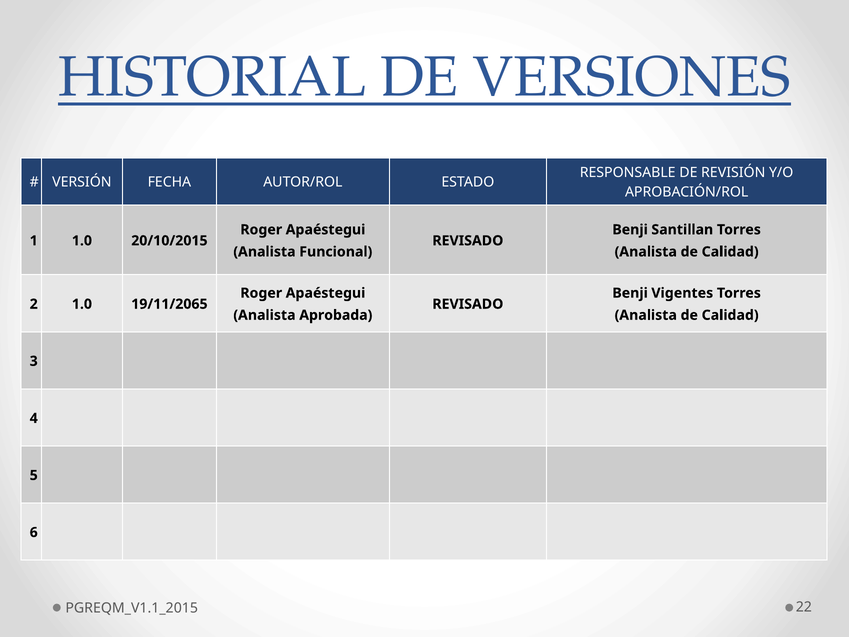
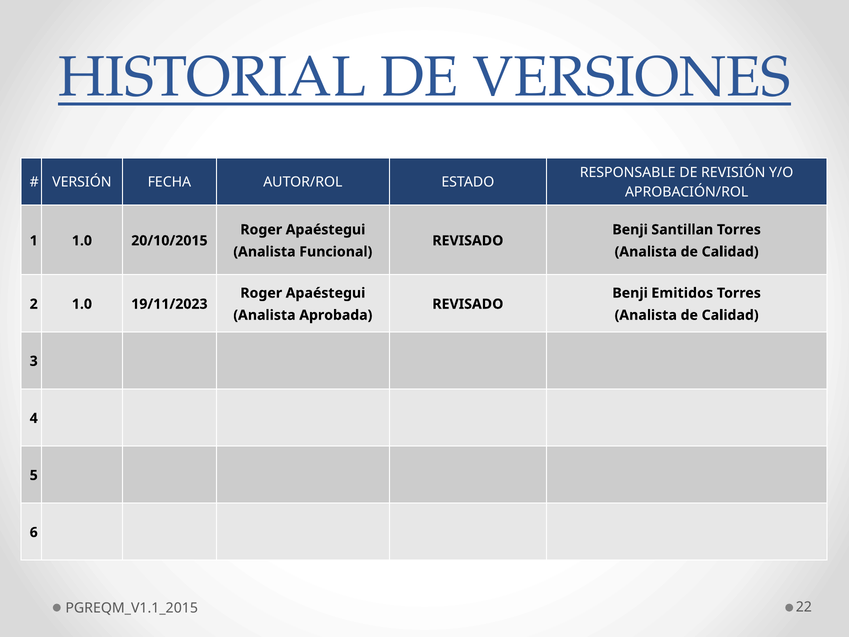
Vigentes: Vigentes -> Emitidos (682, 293)
19/11/2065: 19/11/2065 -> 19/11/2023 (169, 304)
